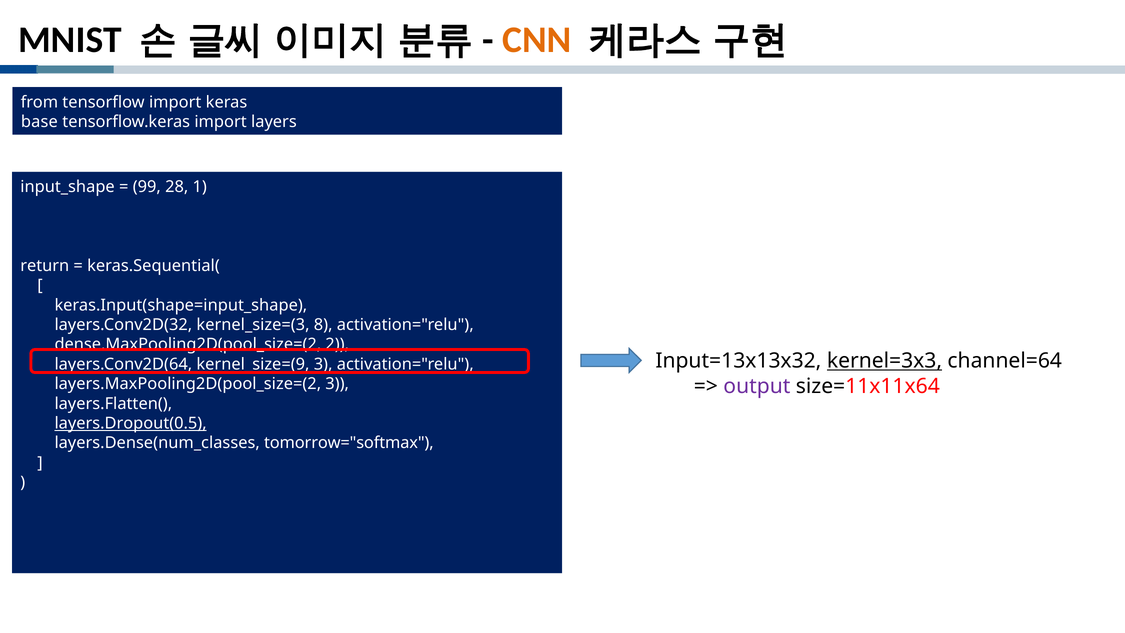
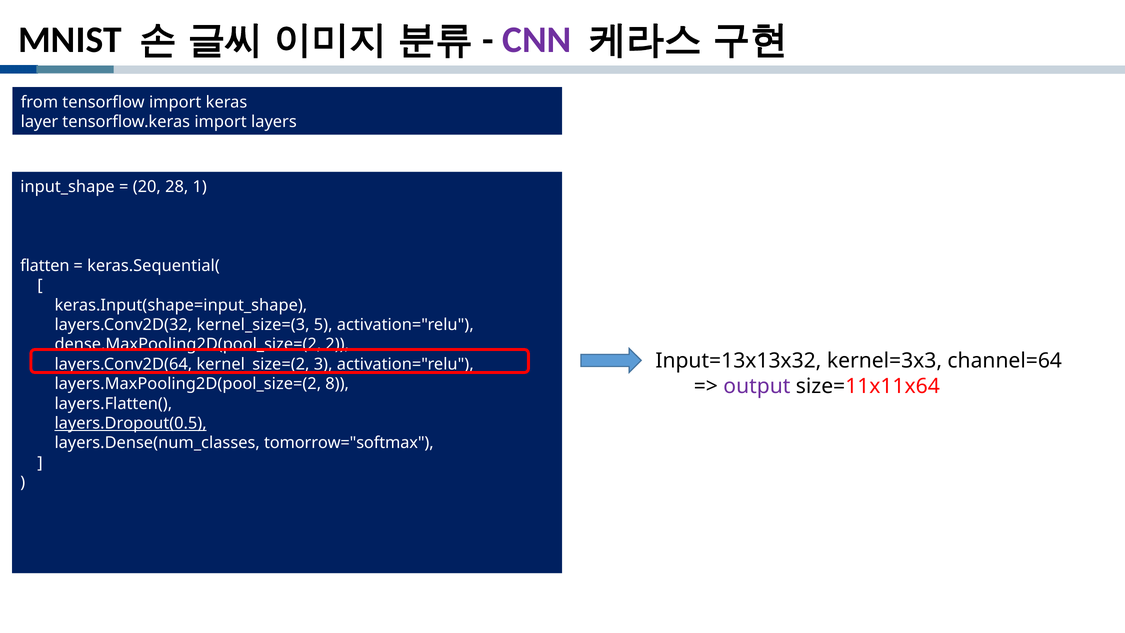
CNN colour: orange -> purple (537, 40)
base: base -> layer (39, 122)
99: 99 -> 20 (147, 187)
return: return -> flatten (45, 266)
8: 8 -> 5 (323, 325)
kernel=3x3 underline: present -> none (885, 361)
kernel_size=(9: kernel_size=(9 -> kernel_size=(2 (253, 364)
layers.MaxPooling2D(pool_size=(2 3: 3 -> 8 (337, 384)
